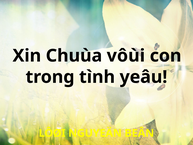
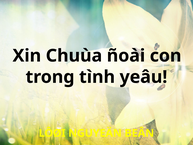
vôùi: vôùi -> ñoài (126, 56)
